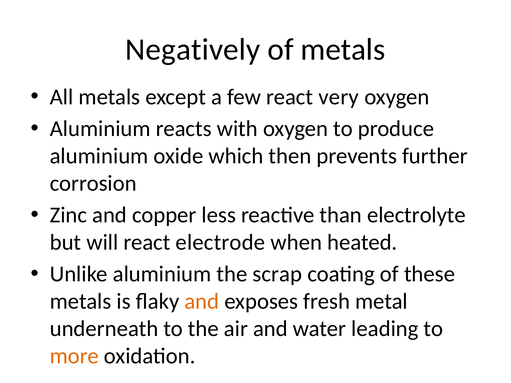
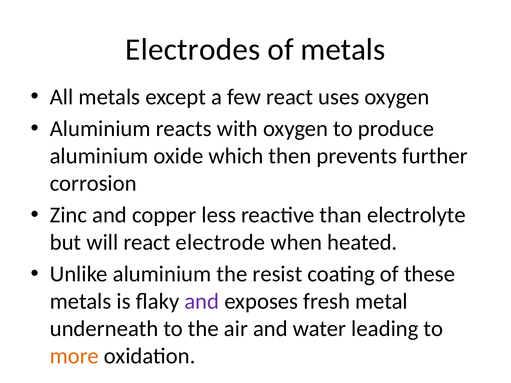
Negatively: Negatively -> Electrodes (193, 49)
very: very -> uses (339, 97)
scrap: scrap -> resist (277, 274)
and colour: orange -> purple (202, 302)
